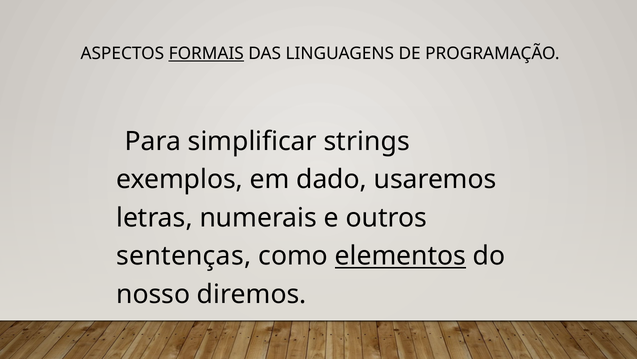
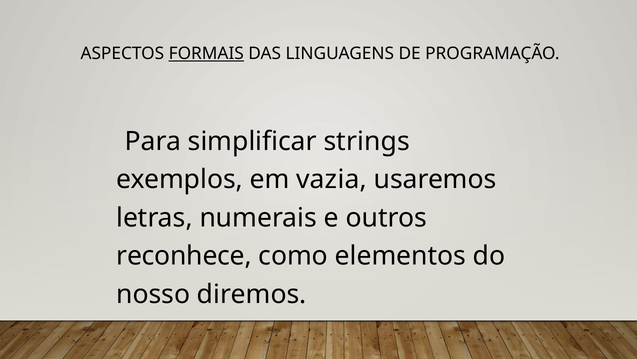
dado: dado -> vazia (332, 179)
sentenças: sentenças -> reconhece (184, 256)
elementos underline: present -> none (400, 256)
